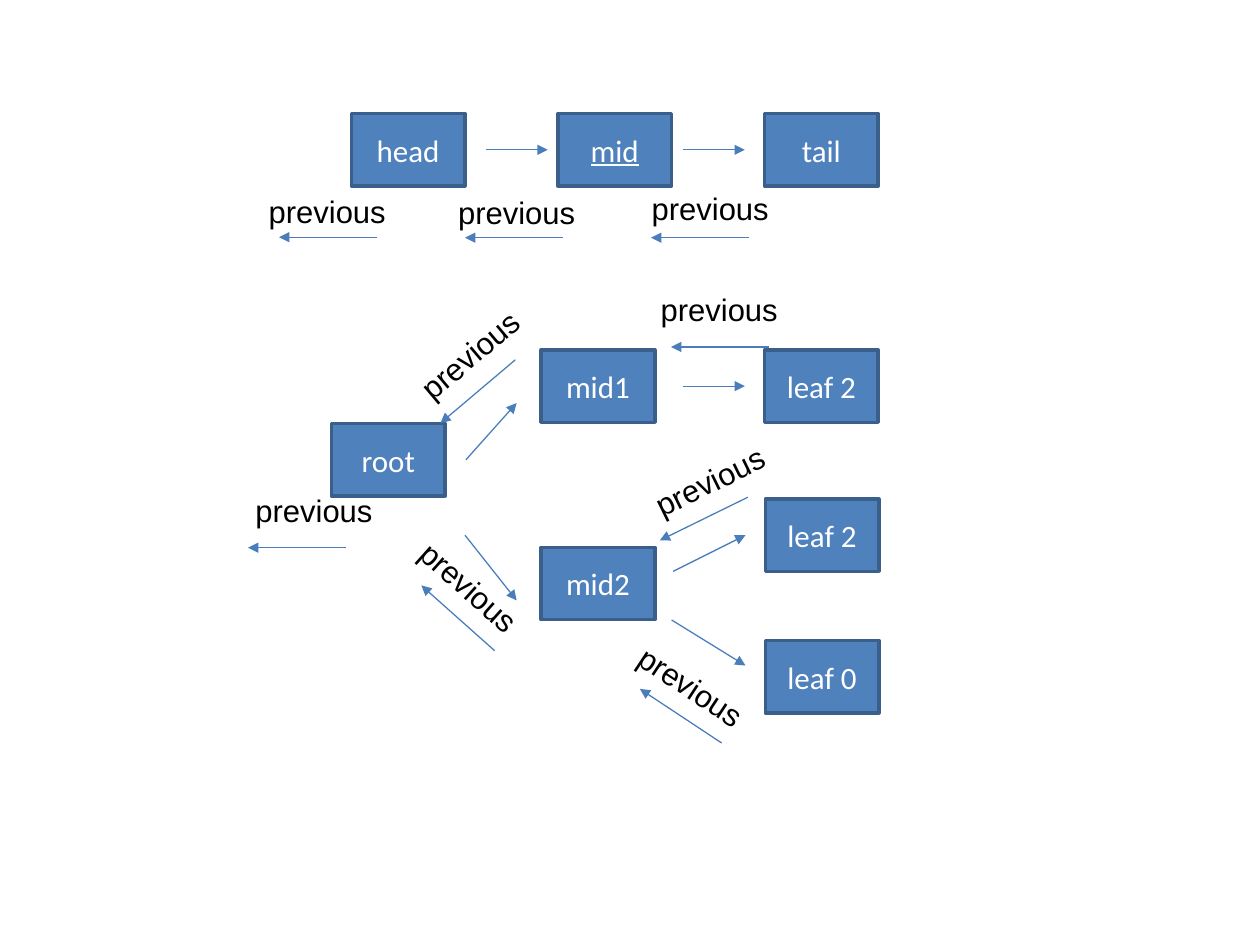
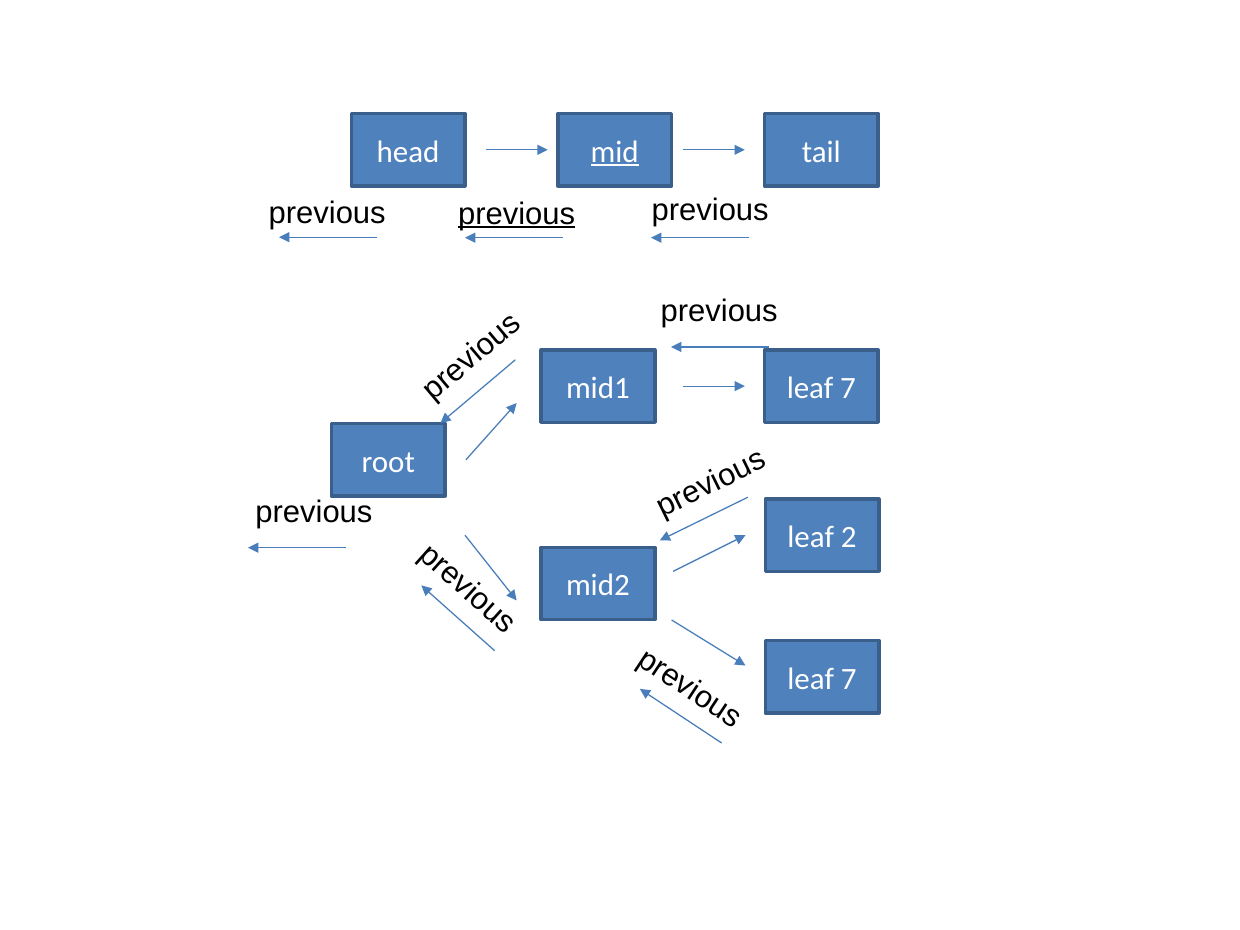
previous underline: none -> present (517, 214)
mid1 leaf 2: 2 -> 7 (848, 388)
0: 0 -> 7 (849, 679)
